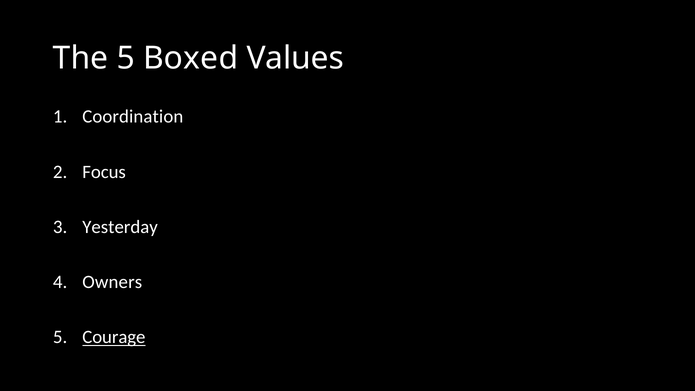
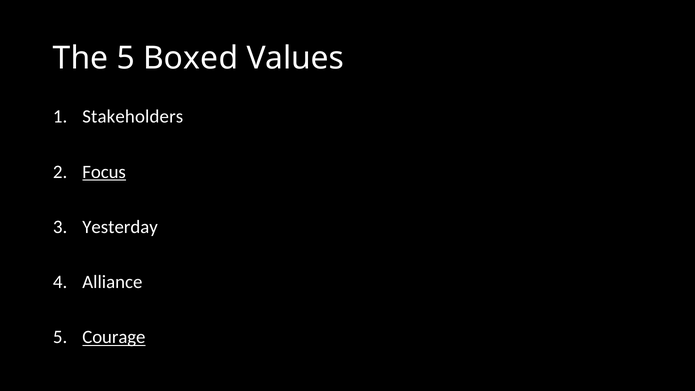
Coordination: Coordination -> Stakeholders (133, 117)
Focus underline: none -> present (104, 172)
Owners: Owners -> Alliance (112, 282)
